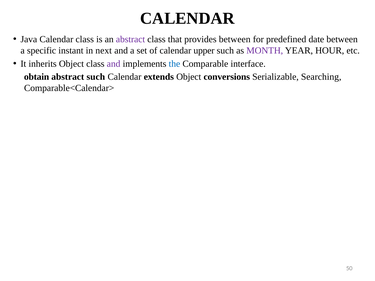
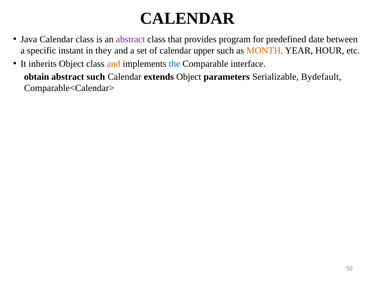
provides between: between -> program (235, 39)
next: next -> they (104, 51)
MONTH colour: purple -> orange (265, 51)
and colour: purple -> orange (114, 64)
conversions: conversions -> parameters (227, 77)
Searching: Searching -> Bydefault (321, 77)
